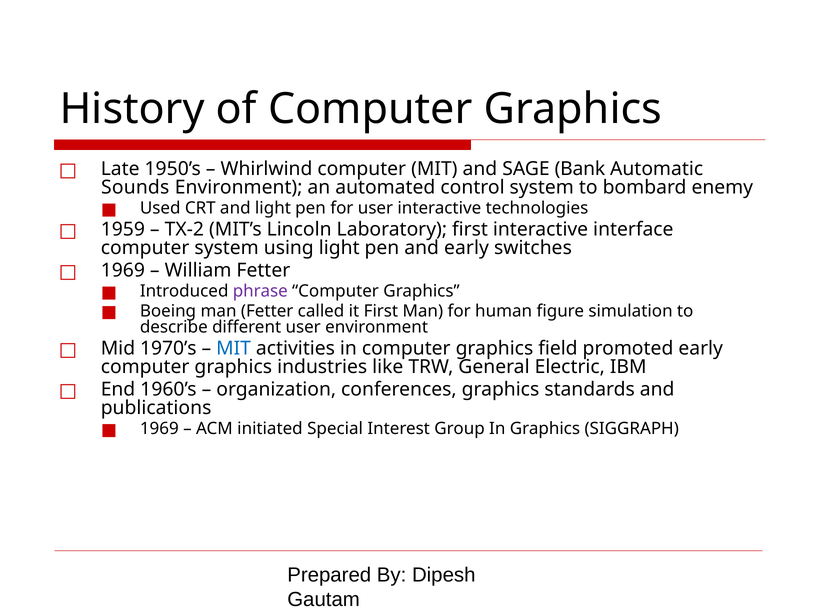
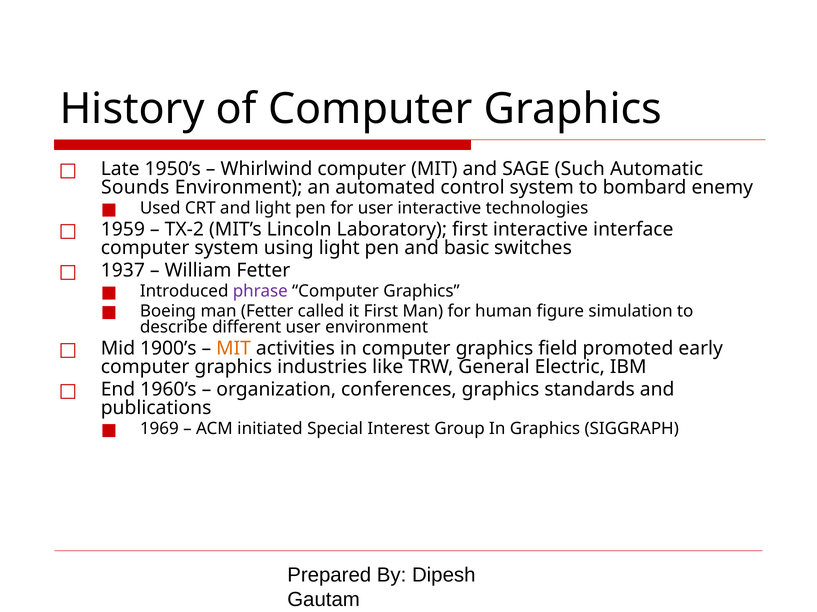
Bank: Bank -> Such (580, 169)
and early: early -> basic (467, 248)
1969: 1969 -> 1937 (123, 271)
1970’s: 1970’s -> 1900’s (168, 349)
MIT colour: blue -> orange (234, 349)
